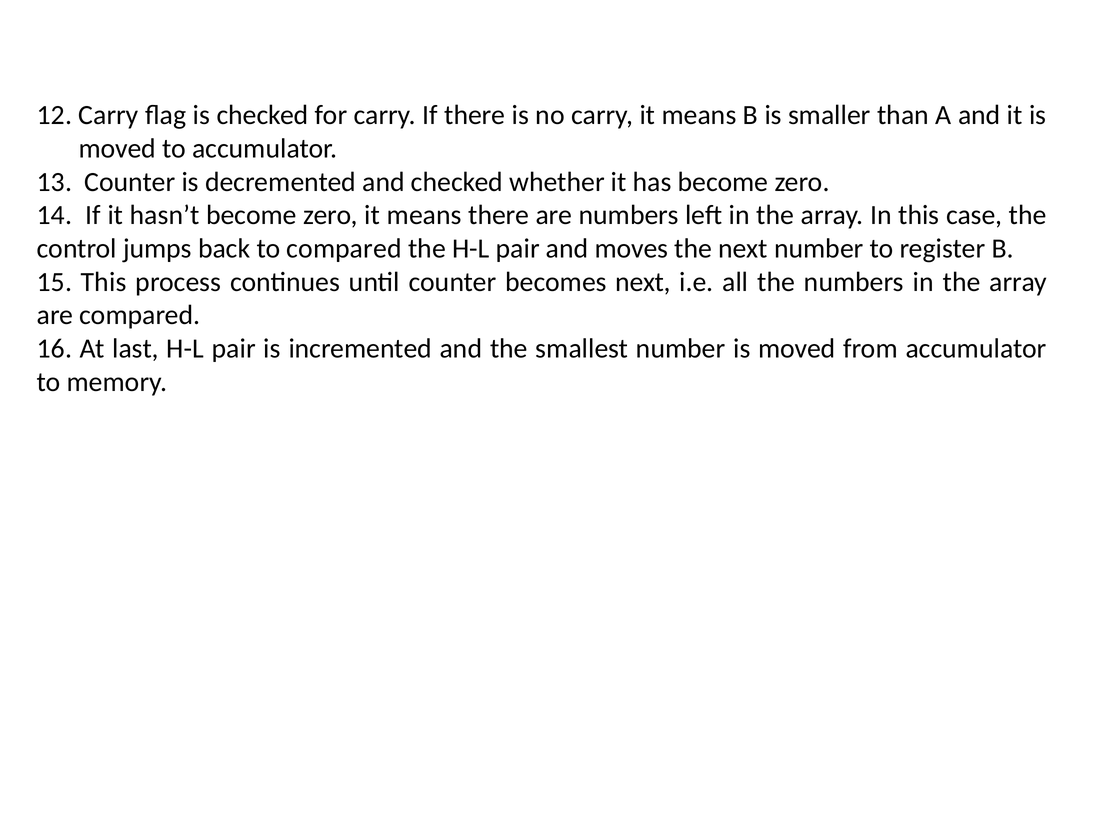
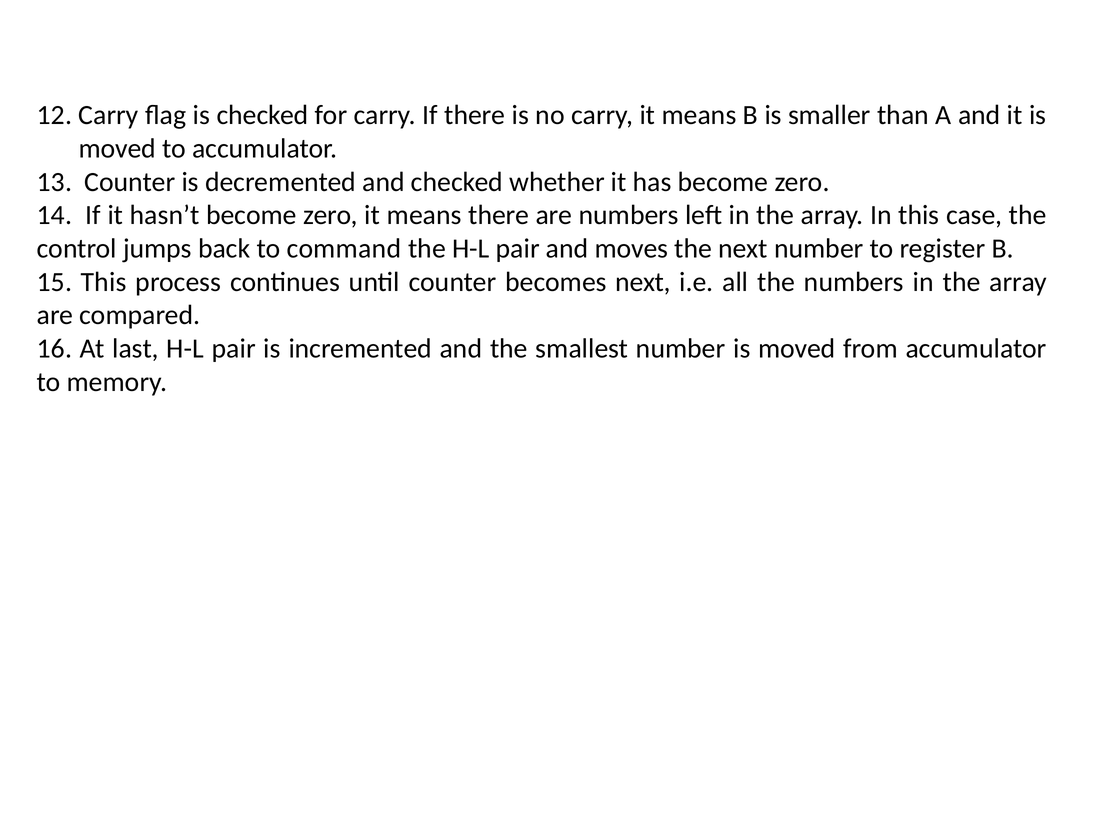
to compared: compared -> command (344, 249)
